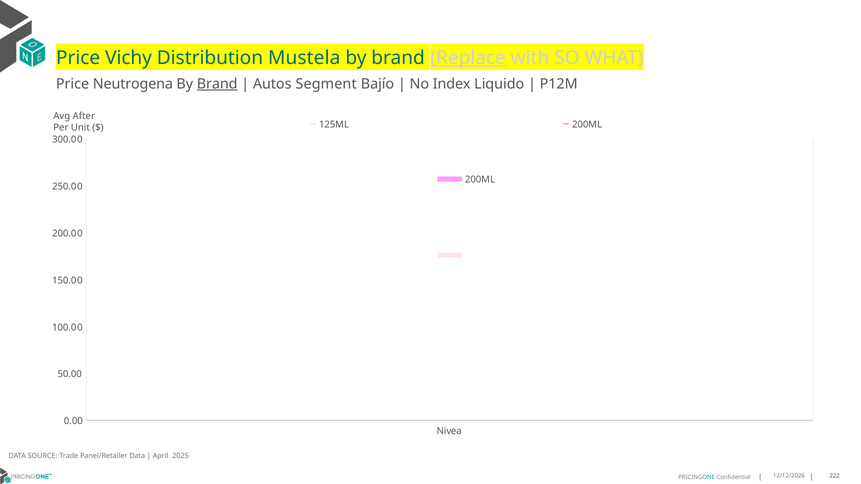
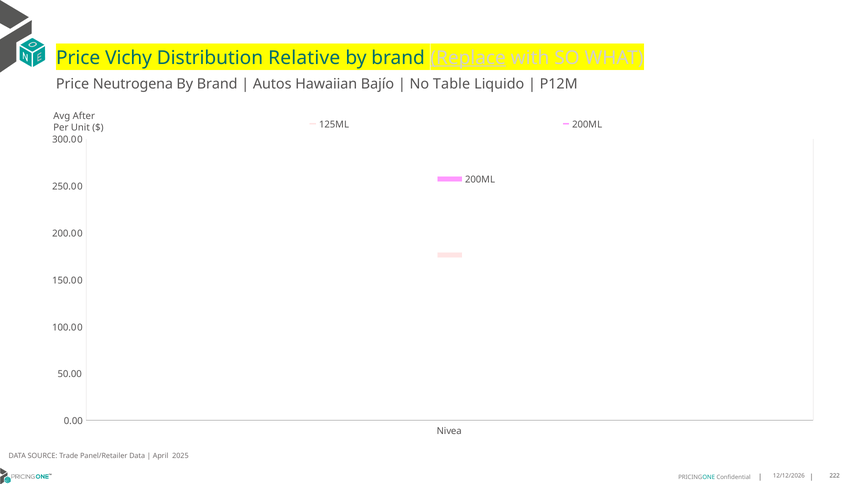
Mustela: Mustela -> Relative (304, 58)
Brand underline: present -> none (217, 84)
Segment: Segment -> Hawaiian (326, 84)
Index: Index -> Table (452, 84)
